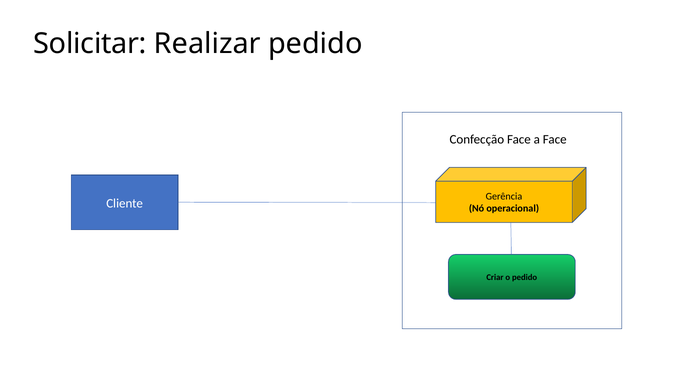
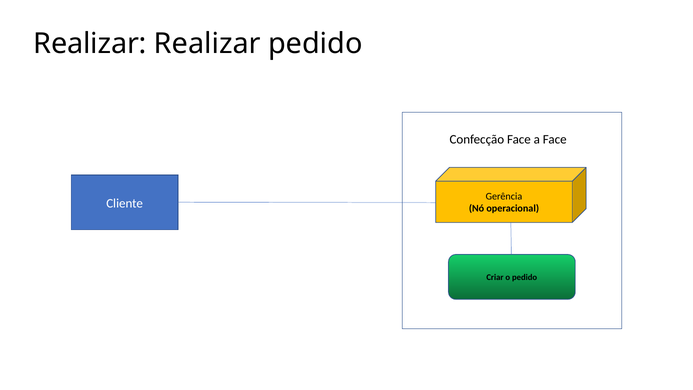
Solicitar: Solicitar -> Realizar (90, 44)
